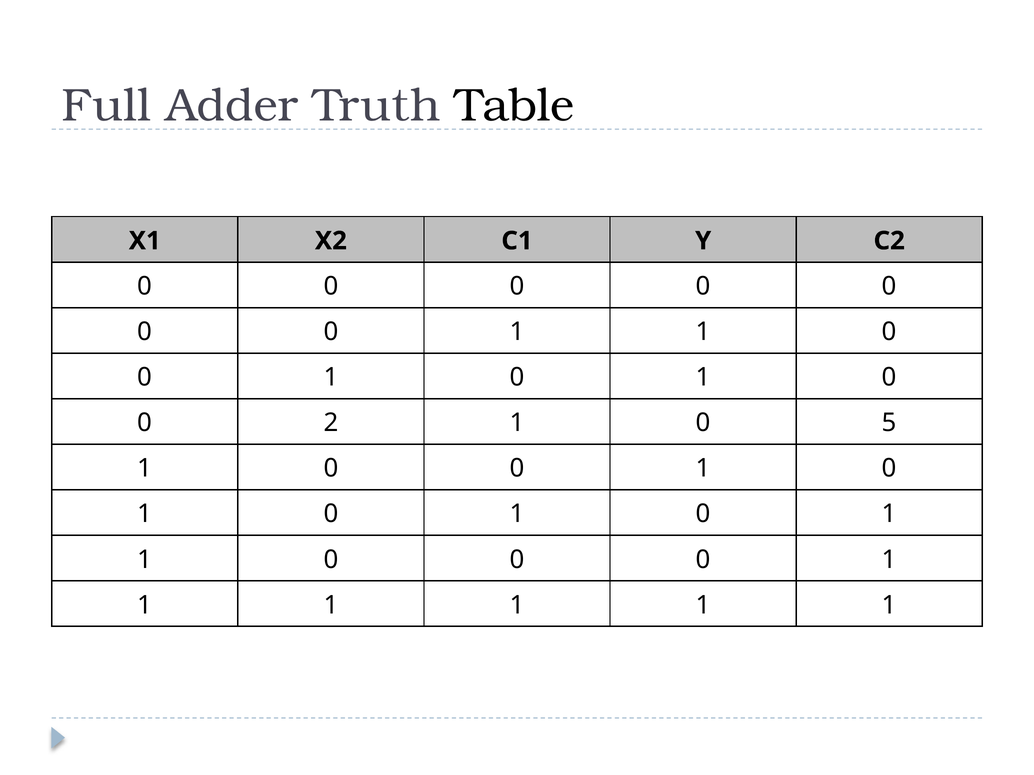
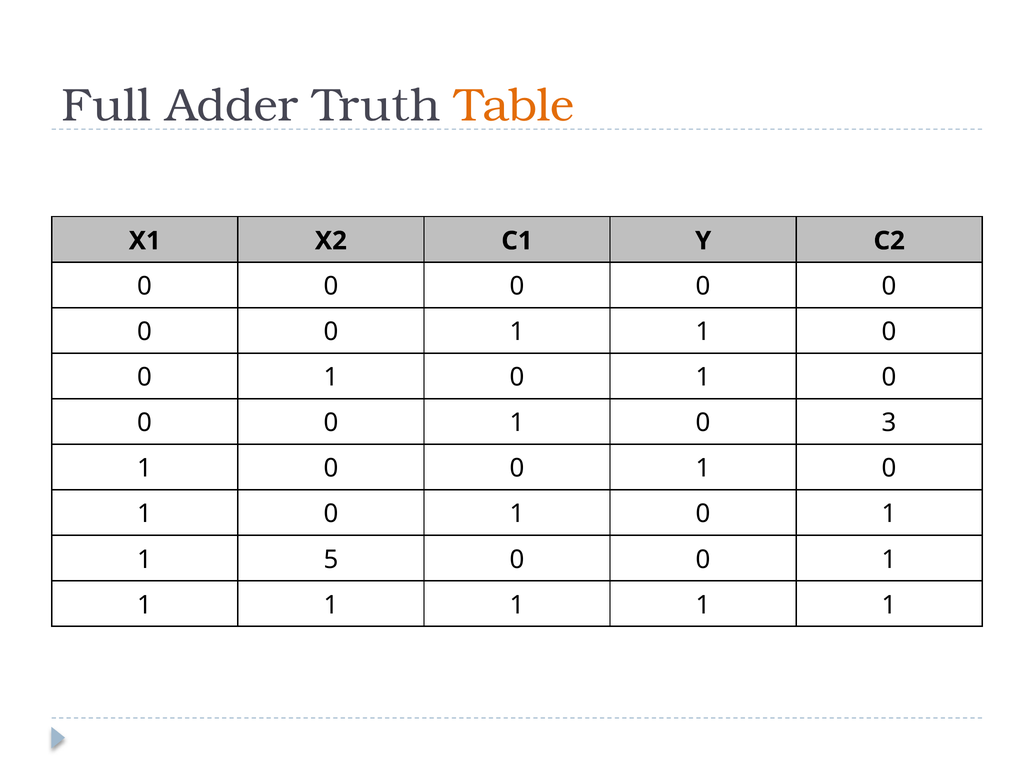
Table colour: black -> orange (514, 106)
2: 2 -> 0 (331, 423)
5: 5 -> 3 (889, 423)
0: 0 -> 5 (331, 560)
